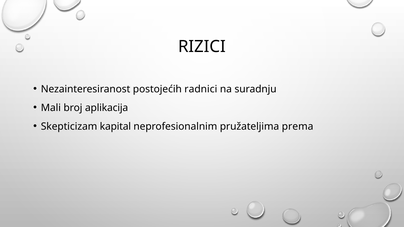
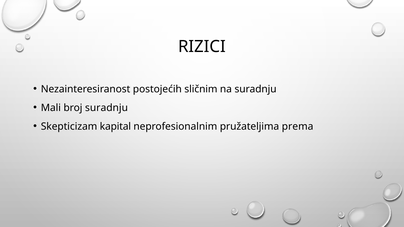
radnici: radnici -> sličnim (201, 89)
broj aplikacija: aplikacija -> suradnju (107, 108)
